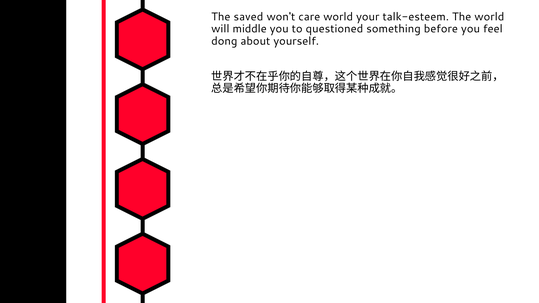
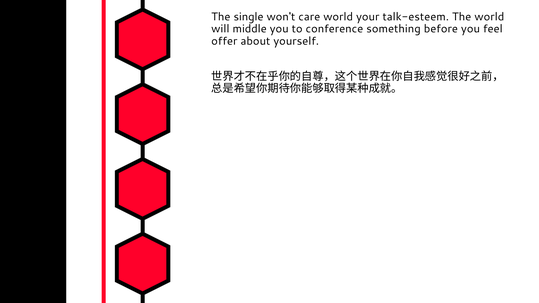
saved: saved -> single (249, 17)
questioned: questioned -> conference (334, 29)
dong: dong -> offer (224, 41)
